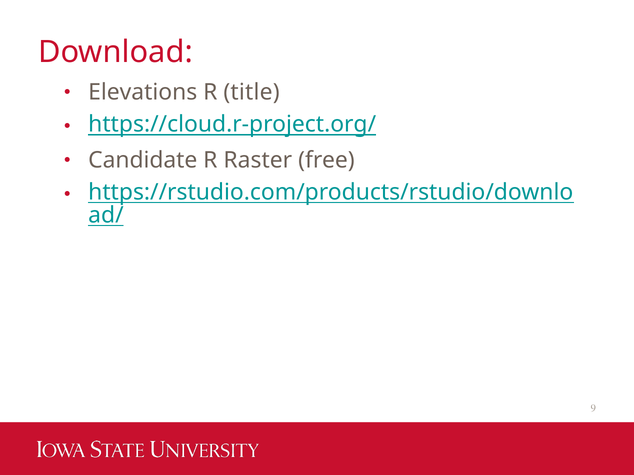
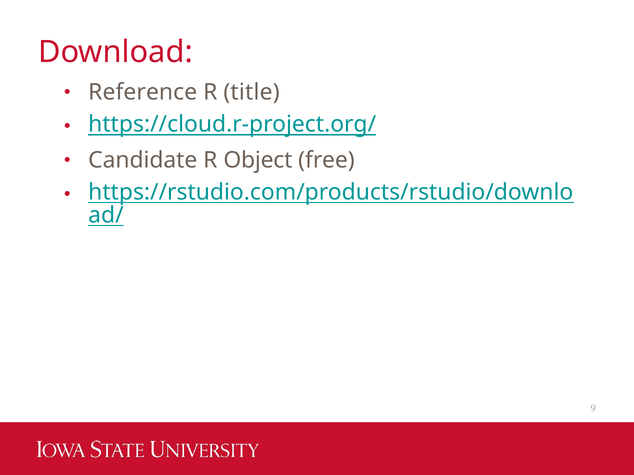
Elevations: Elevations -> Reference (143, 92)
Raster: Raster -> Object (258, 160)
